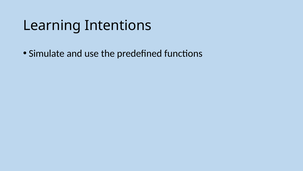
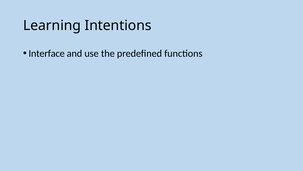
Simulate: Simulate -> Interface (47, 53)
